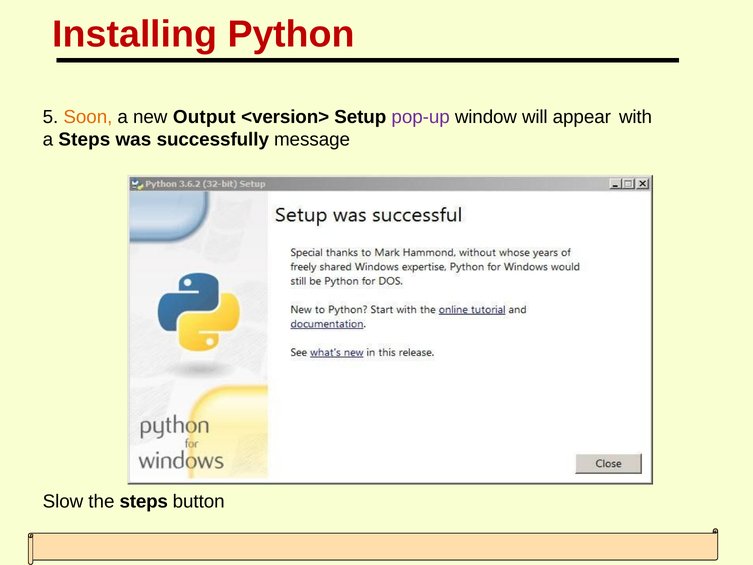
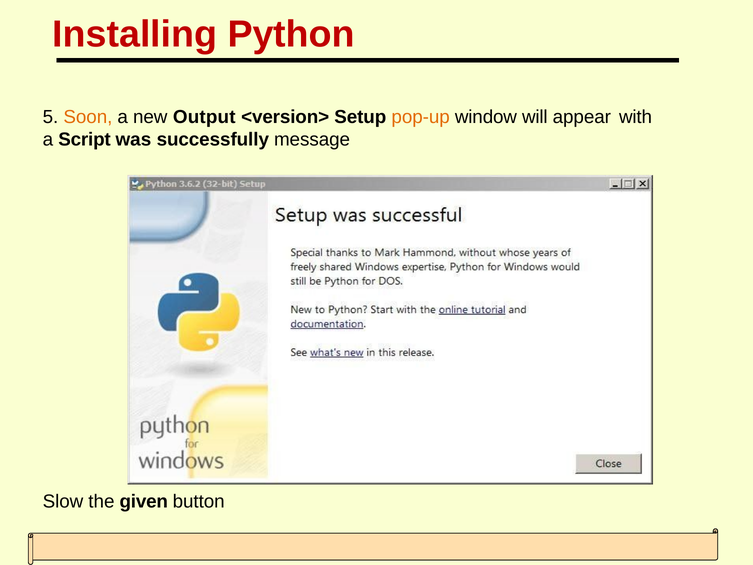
pop-up colour: purple -> orange (421, 117)
a Steps: Steps -> Script (85, 140)
the steps: steps -> given (144, 501)
